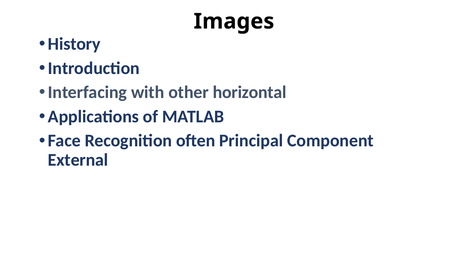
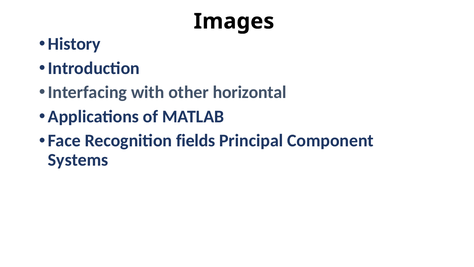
often: often -> fields (196, 141)
External: External -> Systems (78, 160)
